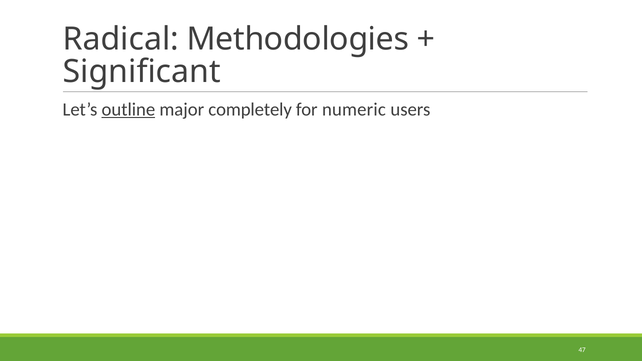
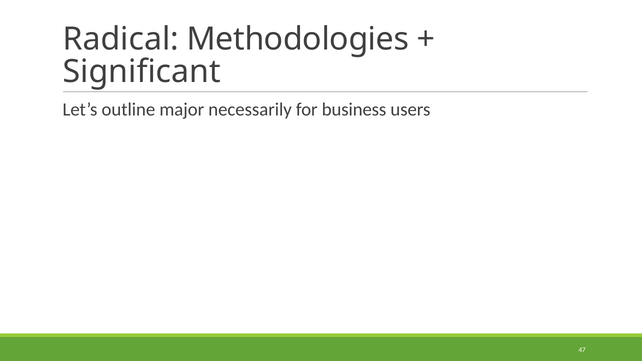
outline underline: present -> none (128, 110)
completely: completely -> necessarily (250, 110)
numeric: numeric -> business (354, 110)
